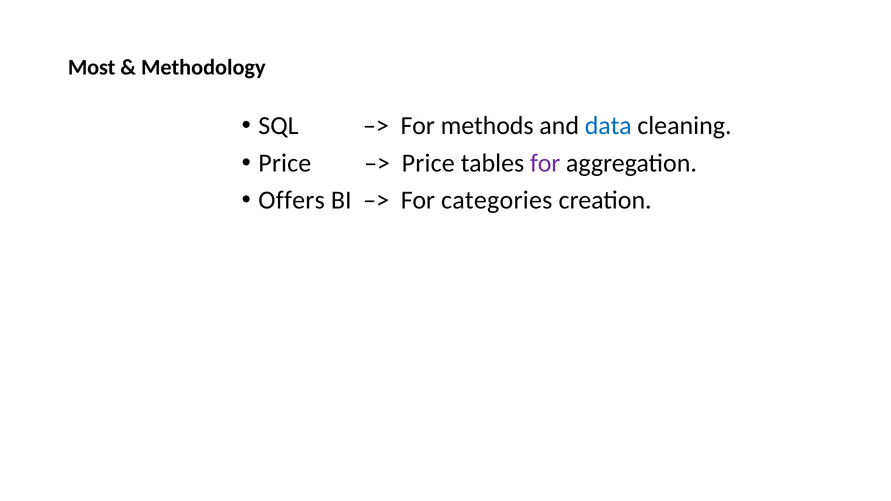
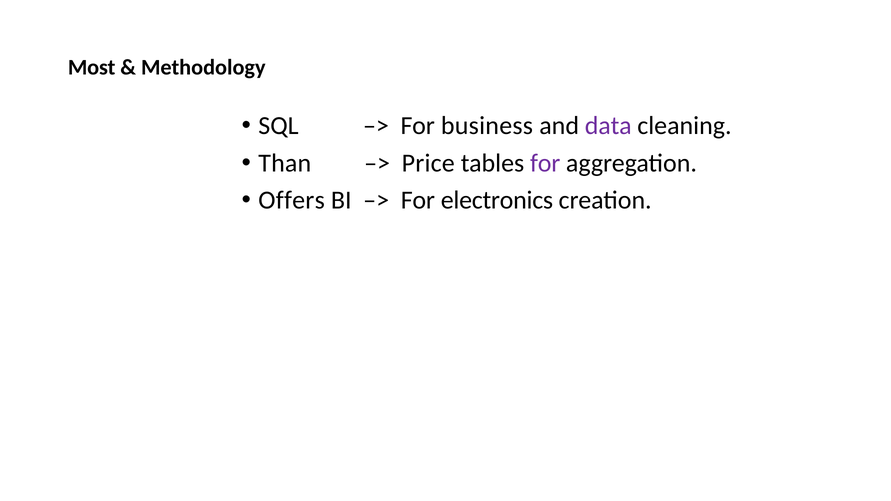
methods: methods -> business (487, 126)
data colour: blue -> purple (608, 126)
Price: Price -> Than (285, 163)
categories: categories -> electronics (497, 200)
